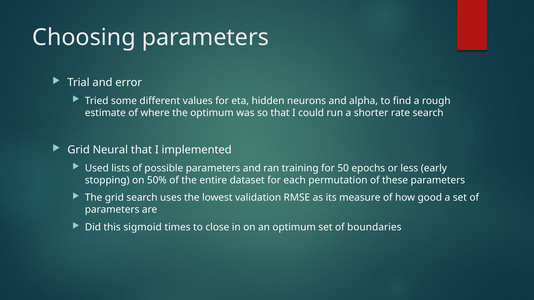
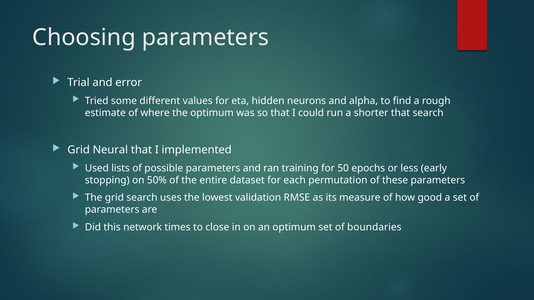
shorter rate: rate -> that (401, 113)
sigmoid: sigmoid -> network (143, 228)
